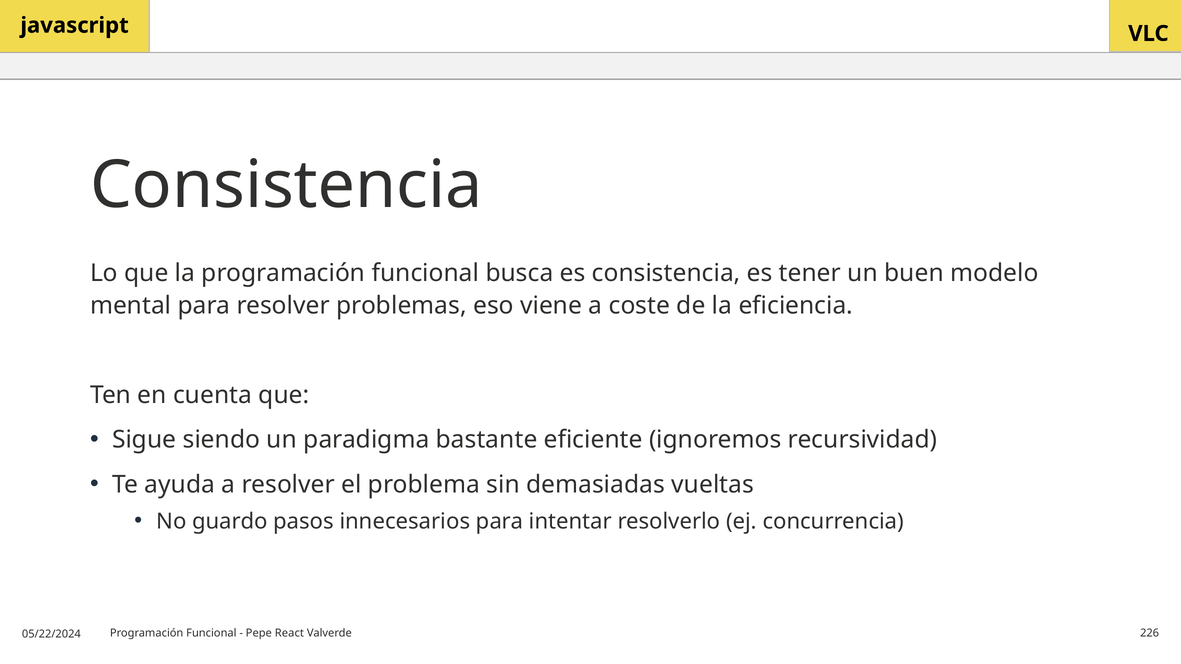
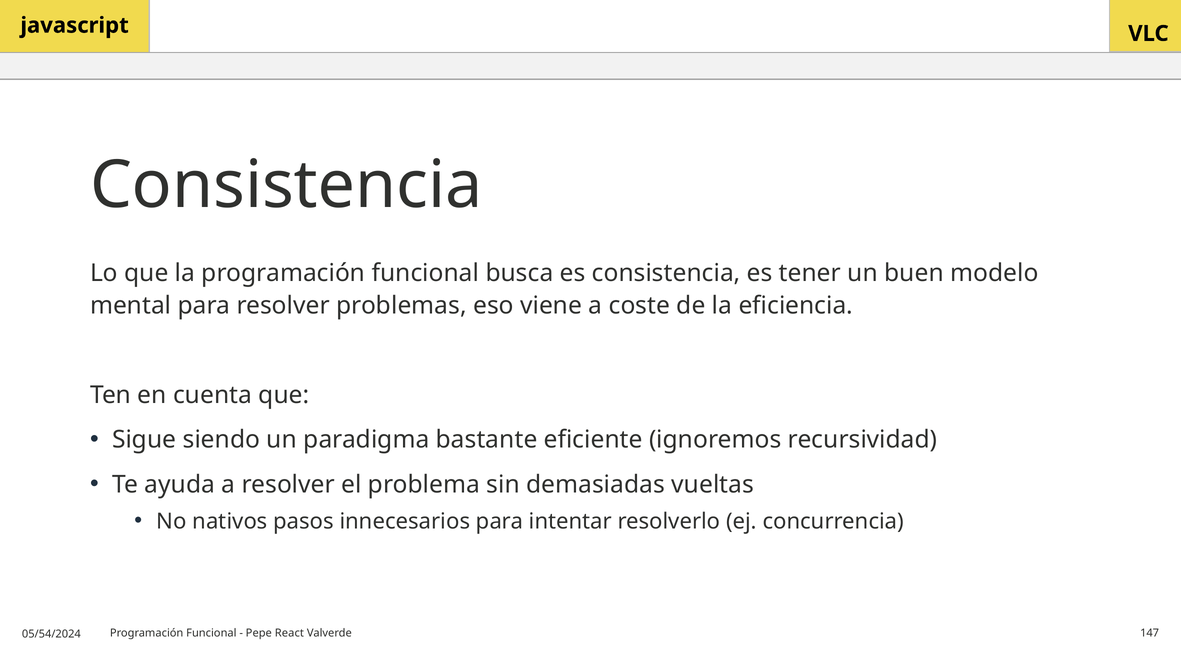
guardo: guardo -> nativos (230, 521)
226: 226 -> 147 (1150, 633)
05/22/2024: 05/22/2024 -> 05/54/2024 (51, 634)
